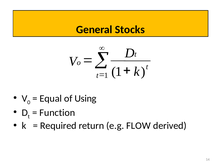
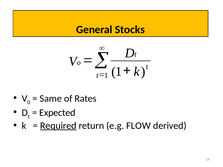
Equal: Equal -> Same (51, 99)
Using: Using -> Rates (85, 99)
Function: Function -> Expected (57, 113)
Required underline: none -> present (58, 126)
